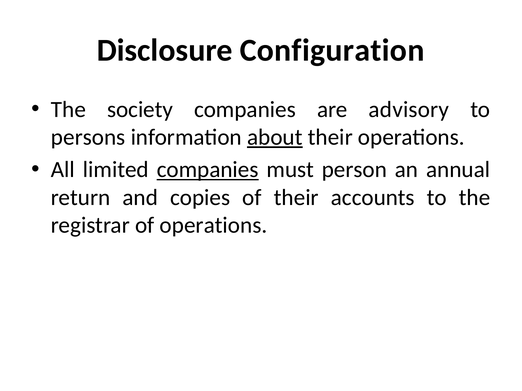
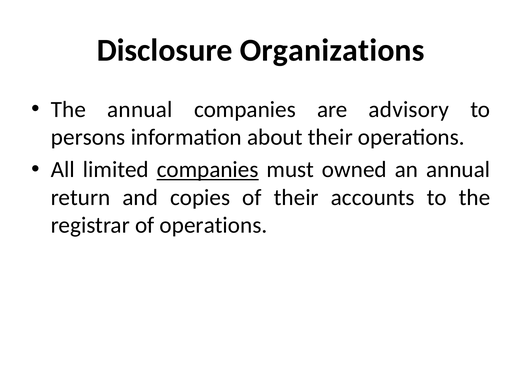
Configuration: Configuration -> Organizations (332, 51)
The society: society -> annual (140, 110)
about underline: present -> none (275, 137)
person: person -> owned (354, 170)
